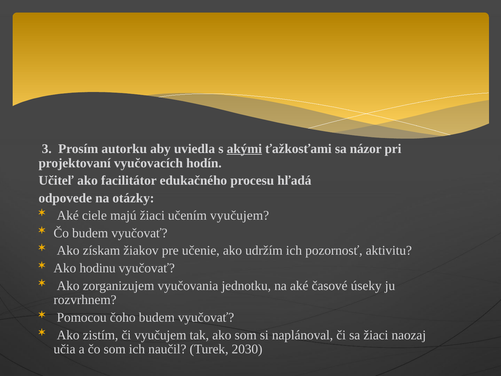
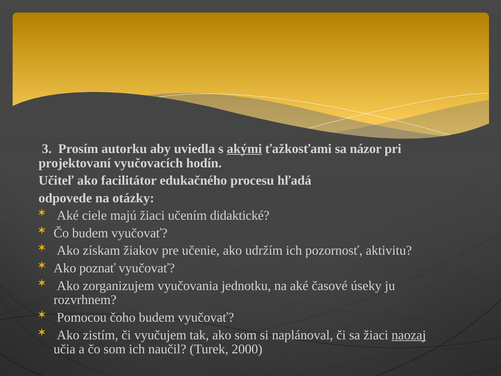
učením vyučujem: vyučujem -> didaktické (240, 215)
hodinu: hodinu -> poznať (98, 268)
naozaj underline: none -> present (409, 335)
2030: 2030 -> 2000 (247, 349)
